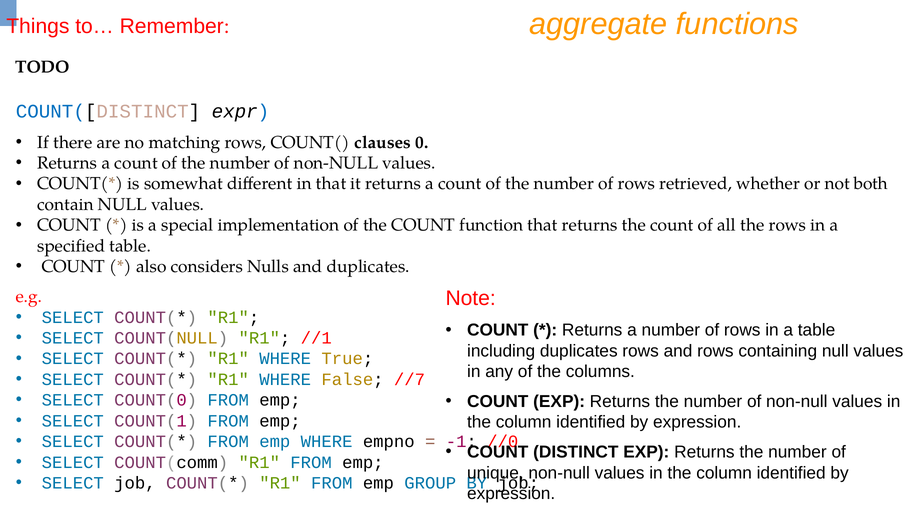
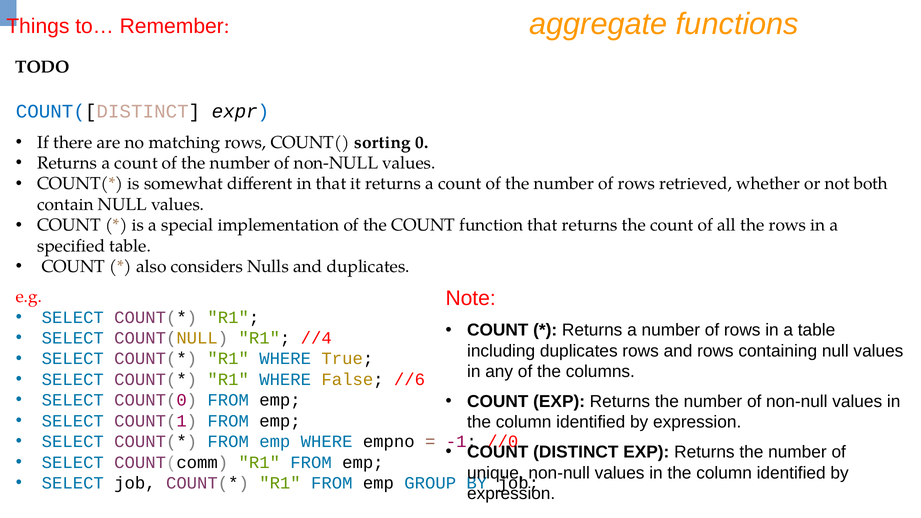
clauses: clauses -> sorting (383, 142)
//1: //1 -> //4 (316, 338)
//7: //7 -> //6 (410, 380)
